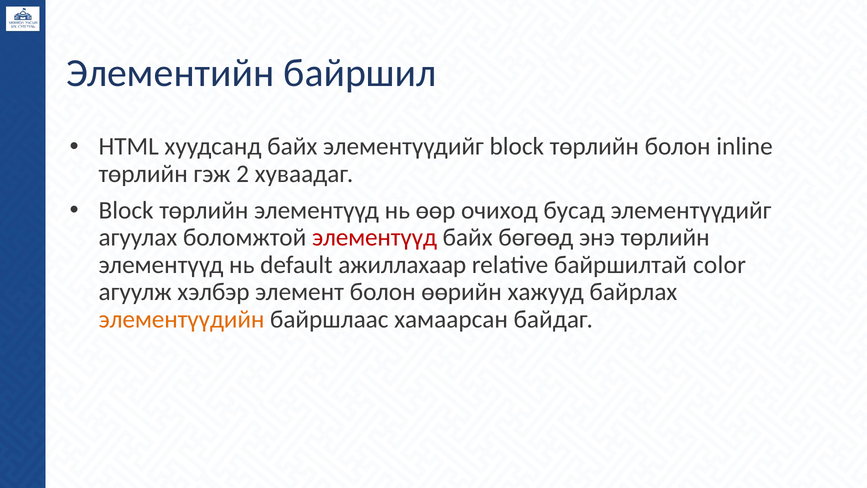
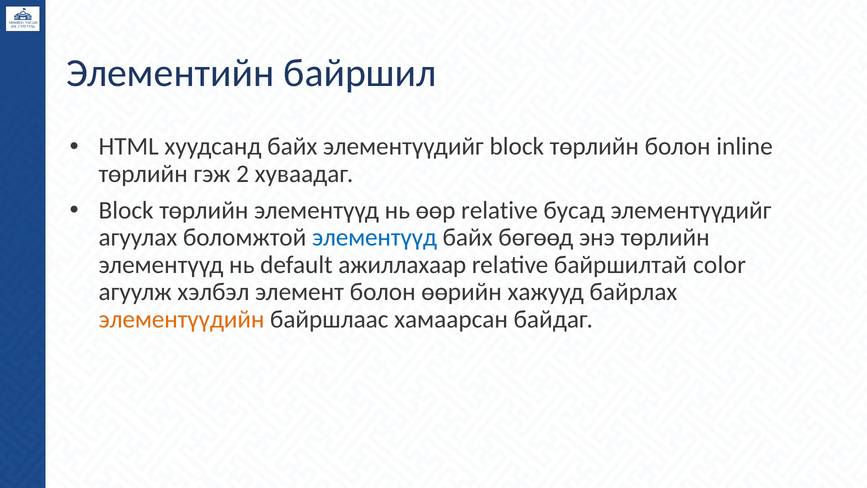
өөр очиход: очиход -> relative (499, 210)
элементүүд colour: red -> blue (375, 237)
хэлбэр: хэлбэр -> хэлбэл (213, 292)
